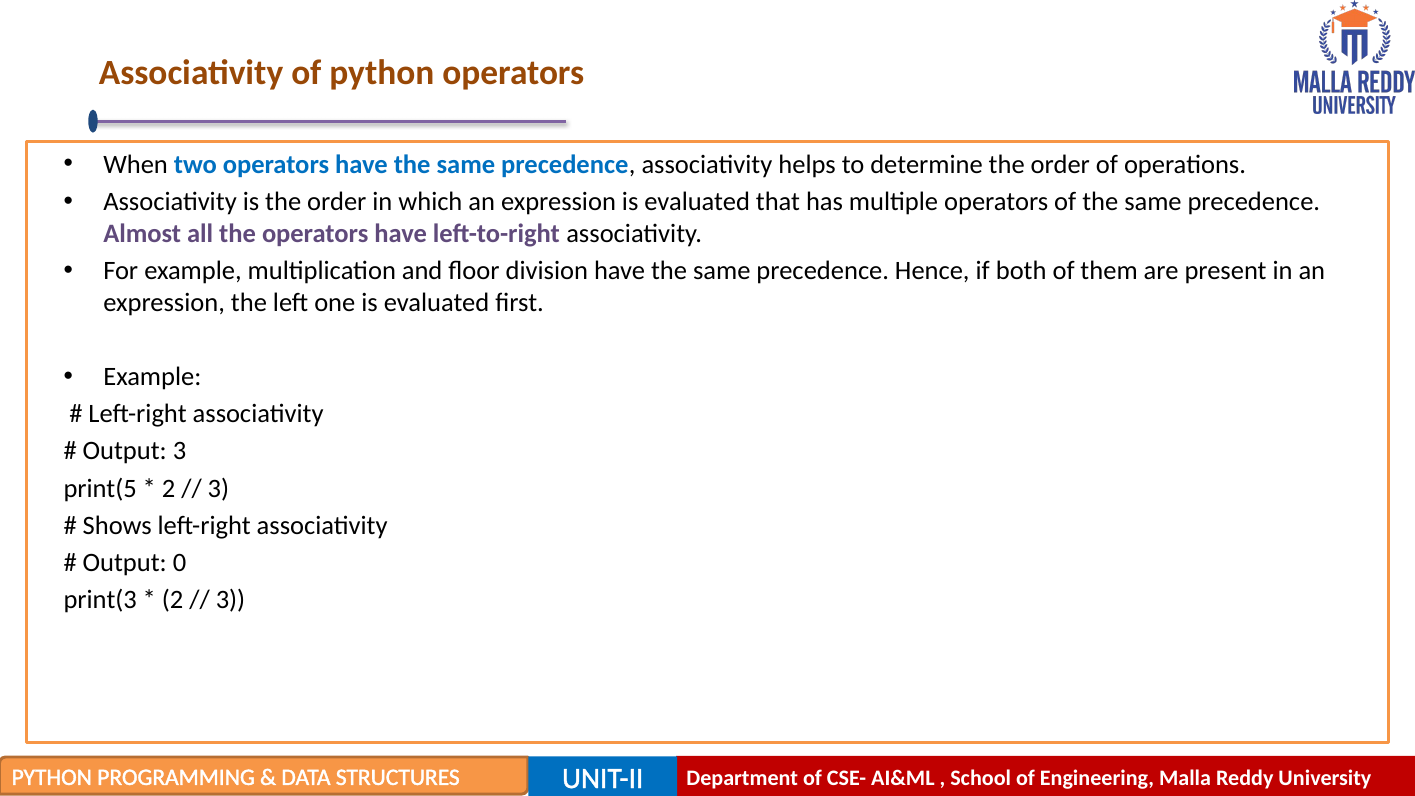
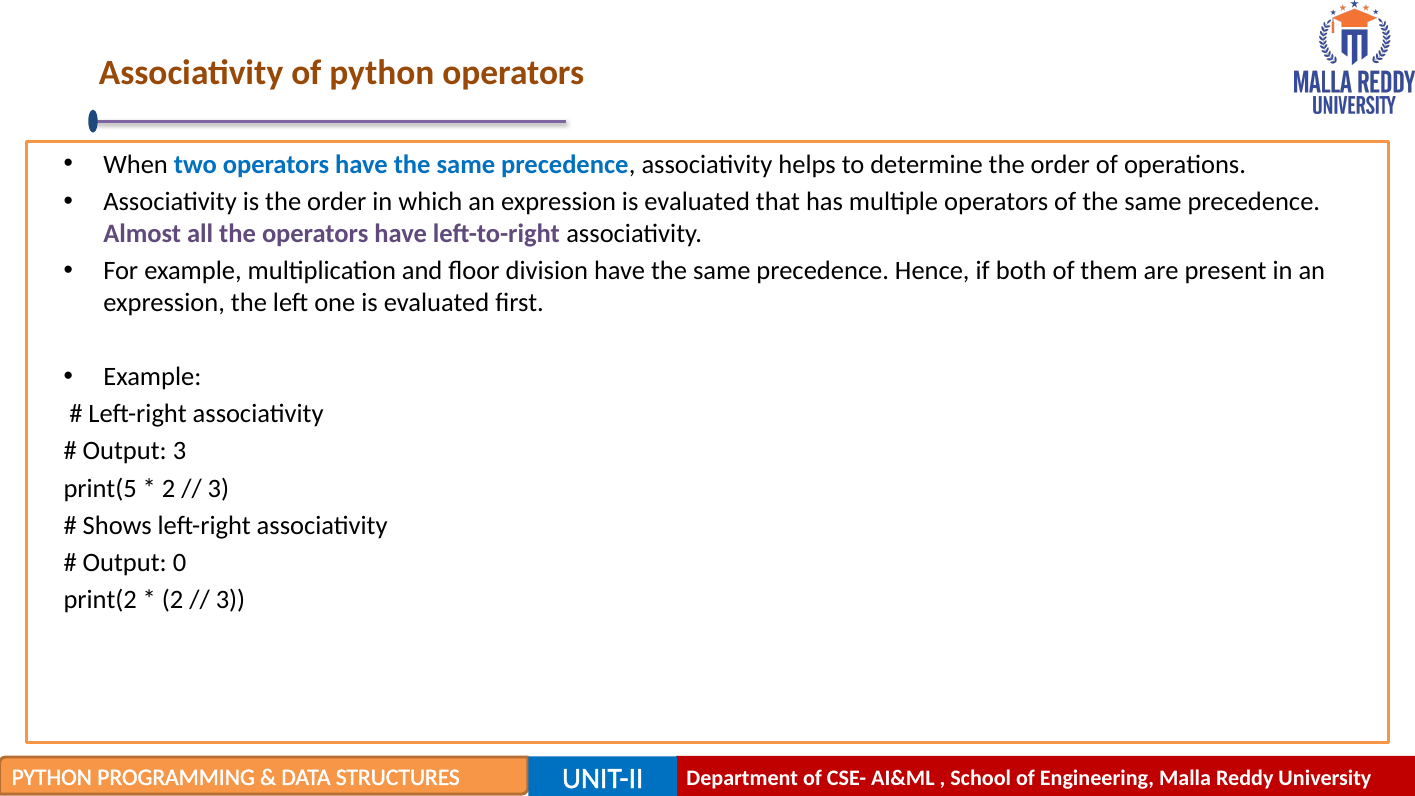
print(3: print(3 -> print(2 (100, 600)
